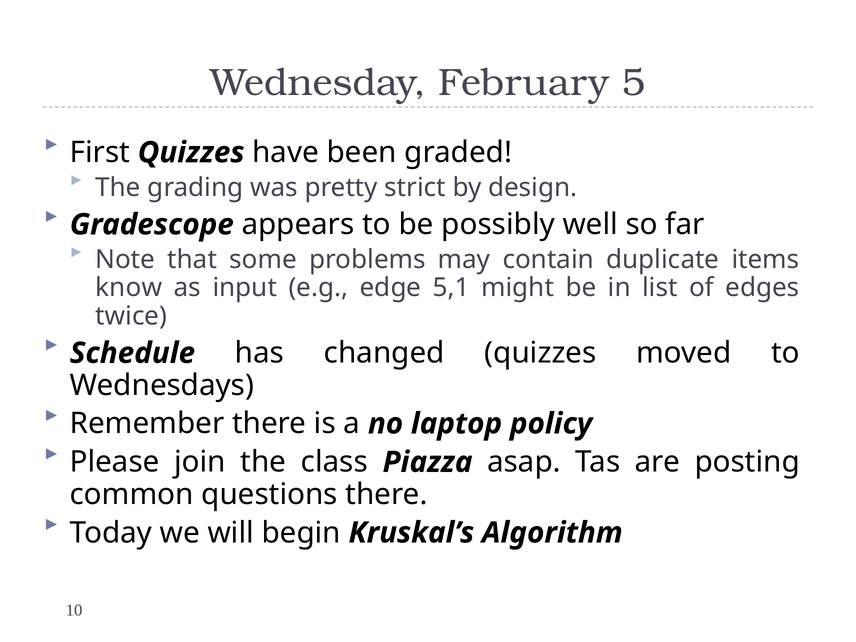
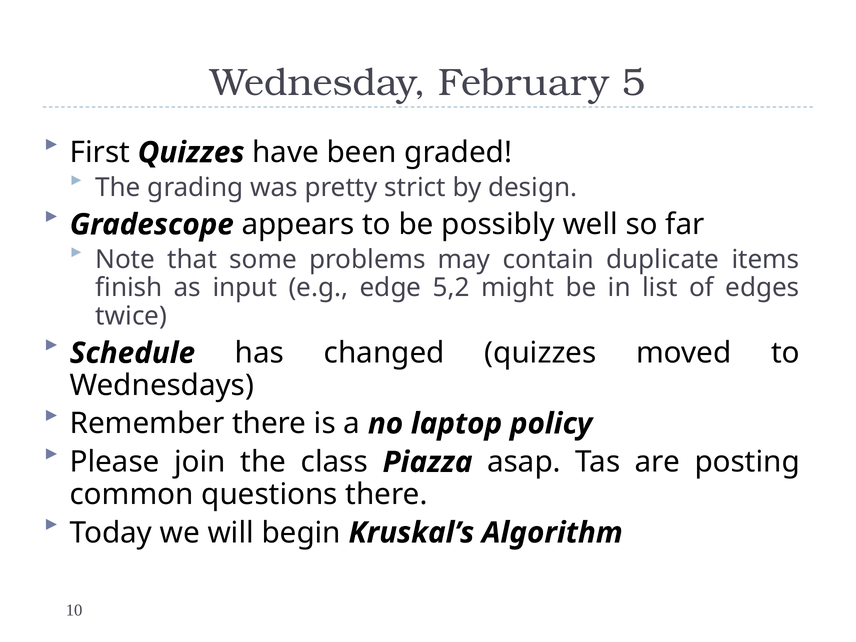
know: know -> finish (129, 288)
5,1: 5,1 -> 5,2 (451, 288)
